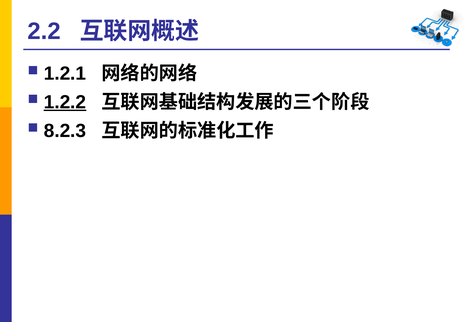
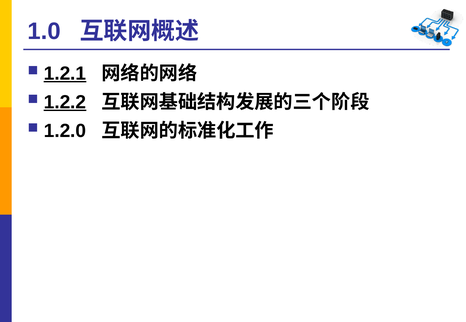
2.2: 2.2 -> 1.0 (44, 31)
1.2.1 underline: none -> present (65, 74)
8.2.3: 8.2.3 -> 1.2.0 (65, 131)
